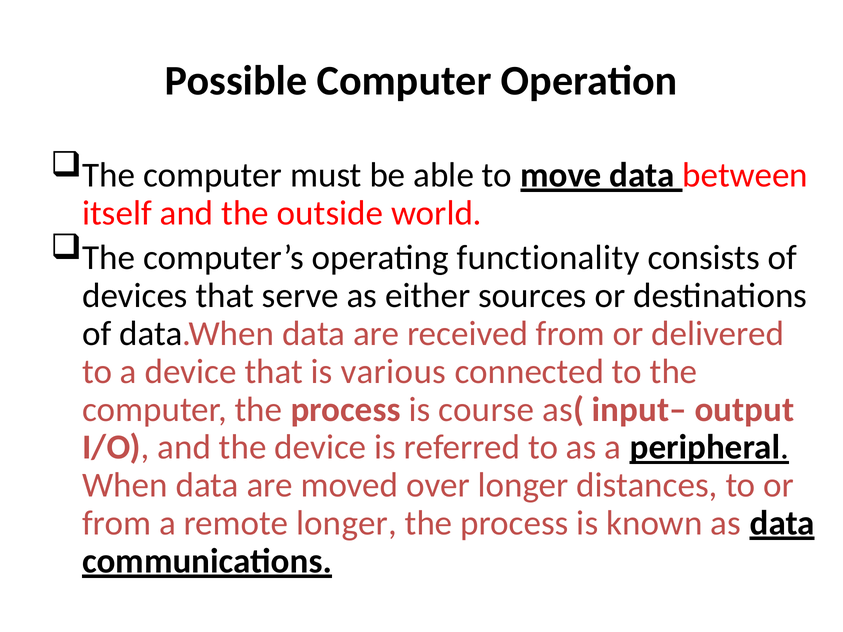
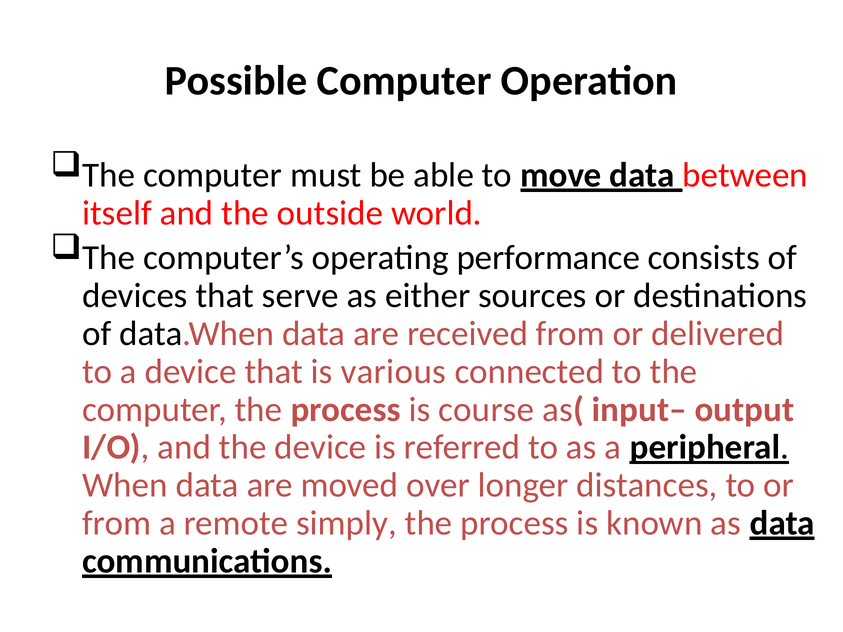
functionality: functionality -> performance (548, 258)
remote longer: longer -> simply (347, 523)
